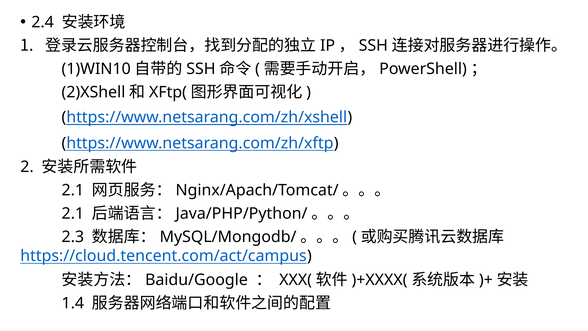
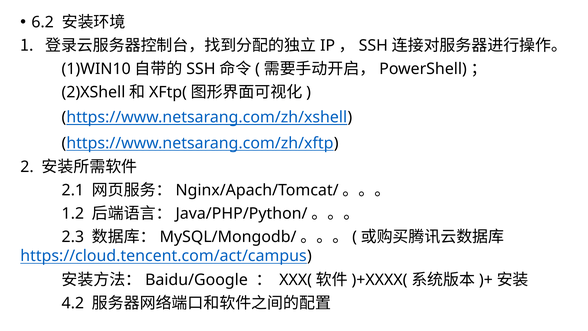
2.4: 2.4 -> 6.2 (43, 22)
2.1: 2.1 -> 1.2 (73, 213)
1.4: 1.4 -> 4.2 (73, 303)
